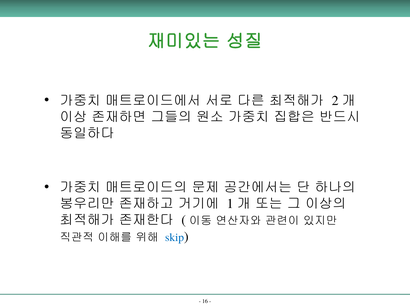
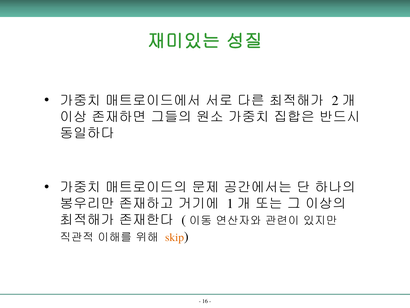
skip colour: blue -> orange (175, 237)
